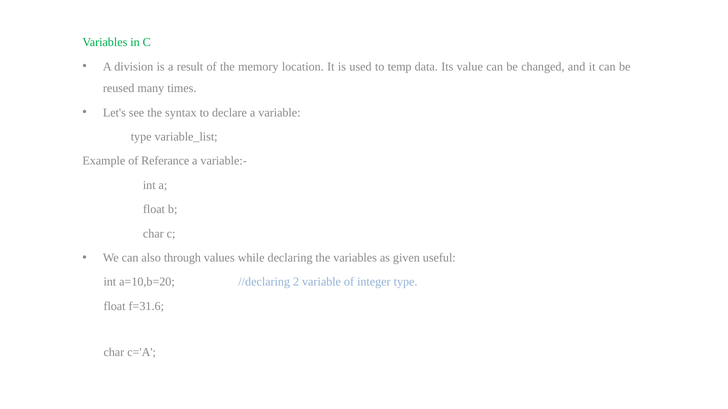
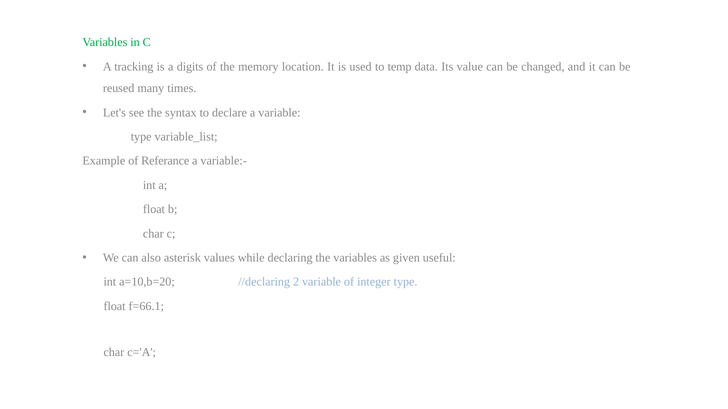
division: division -> tracking (134, 67)
result: result -> digits (190, 67)
through: through -> asterisk (182, 258)
f=31.6: f=31.6 -> f=66.1 (146, 307)
